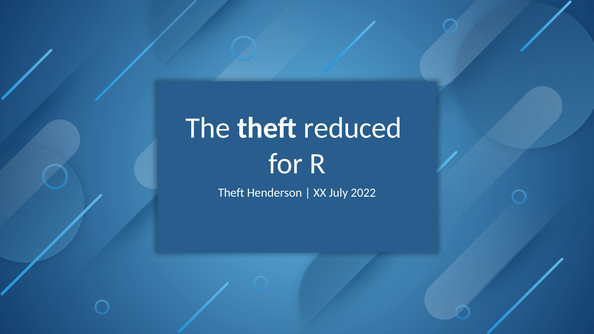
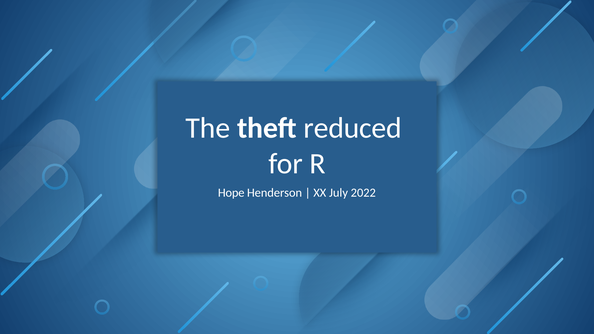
Theft: Theft -> Hope (231, 193)
